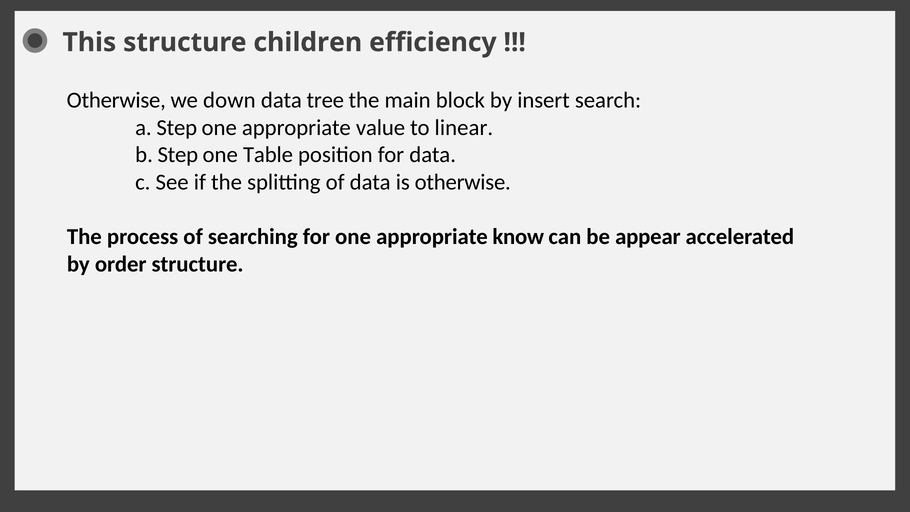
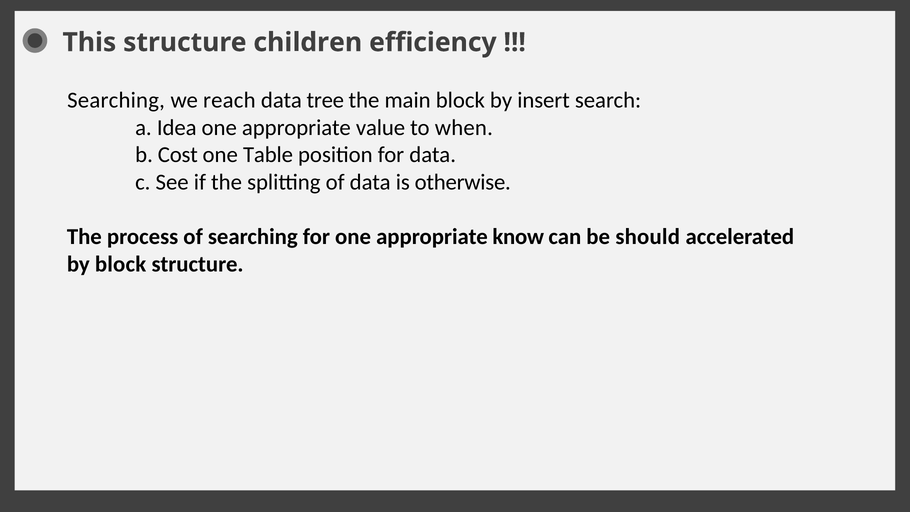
Otherwise: Otherwise -> Searching (116, 100)
down: down -> reach (229, 100)
a Step: Step -> Idea (177, 128)
linear: linear -> when (464, 128)
b Step: Step -> Cost (178, 155)
appear: appear -> should (648, 237)
by order: order -> block (121, 264)
